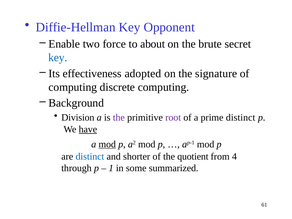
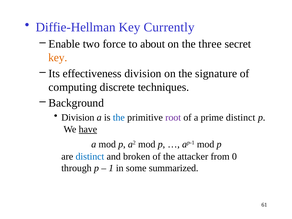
Opponent: Opponent -> Currently (169, 27)
brute: brute -> three (210, 44)
key colour: blue -> orange (58, 58)
effectiveness adopted: adopted -> division (143, 74)
discrete computing: computing -> techniques (163, 87)
the colour: purple -> blue (119, 118)
mod underline: present -> none (107, 144)
shorter: shorter -> broken (137, 156)
quotient: quotient -> attacker (193, 156)
4: 4 -> 0 (234, 156)
